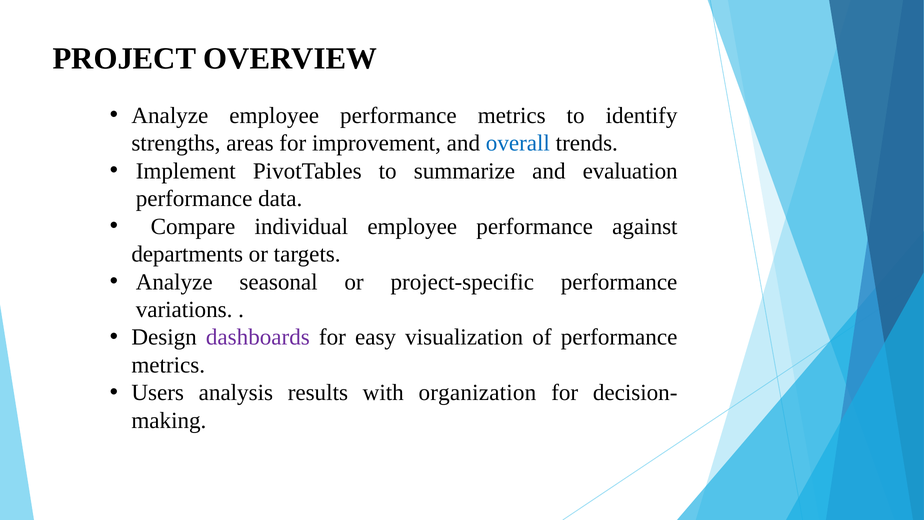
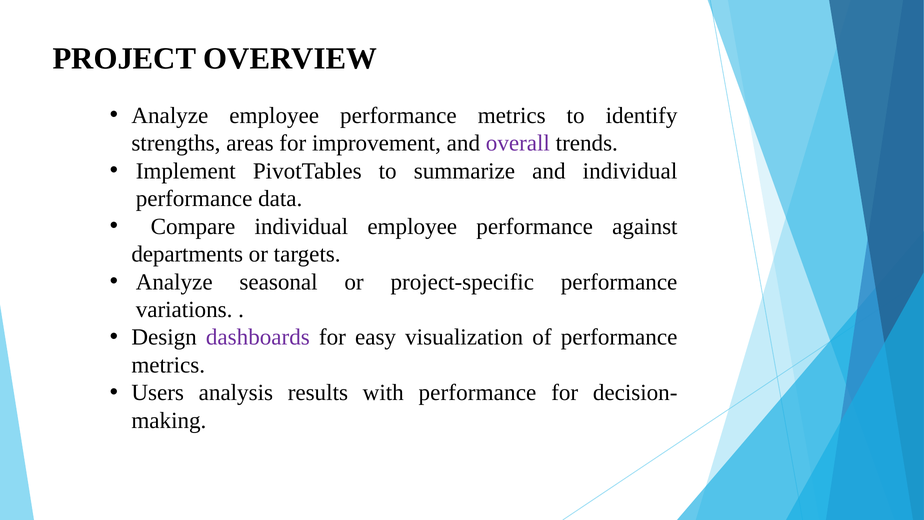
overall colour: blue -> purple (518, 143)
and evaluation: evaluation -> individual (630, 171)
with organization: organization -> performance (477, 393)
